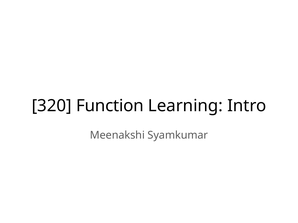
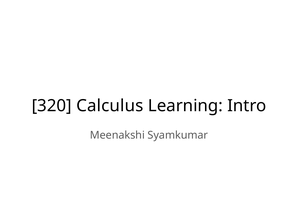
Function: Function -> Calculus (110, 106)
